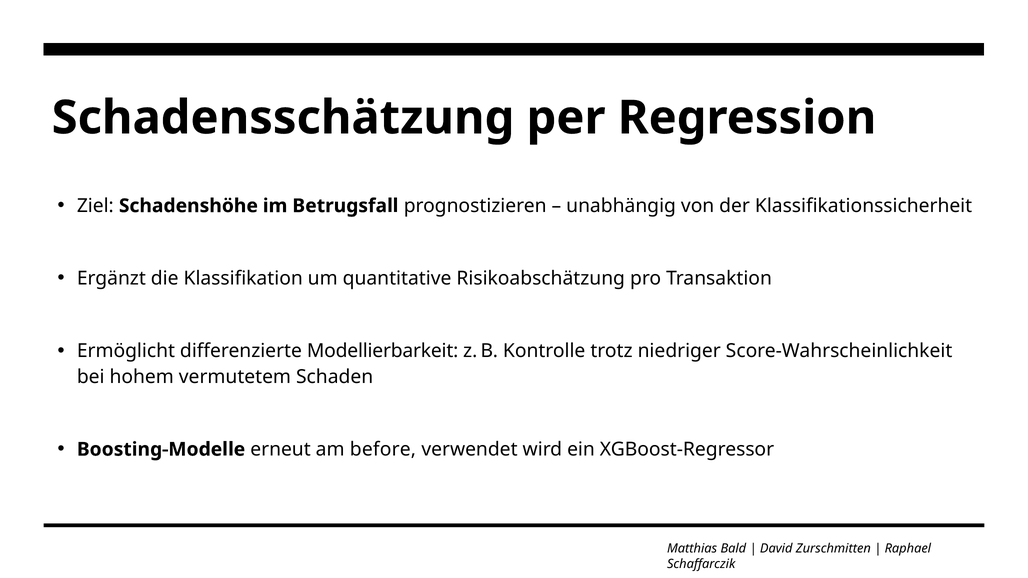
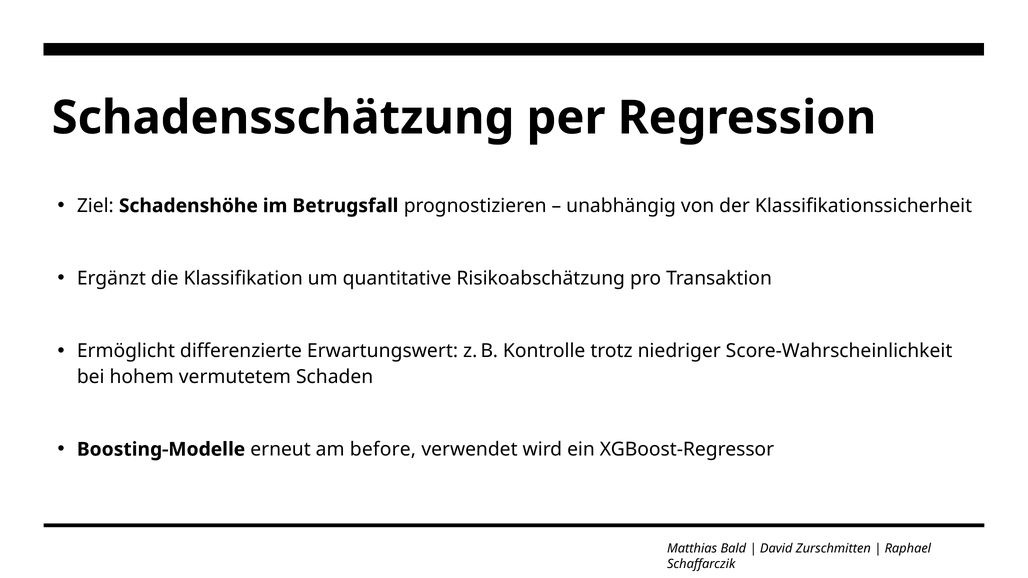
Modellierbarkeit: Modellierbarkeit -> Erwartungswert (382, 351)
